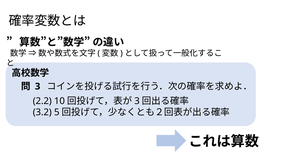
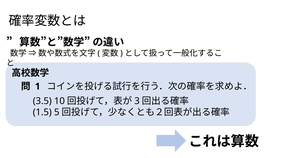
3: 3 -> 1 (38, 86)
2.2: 2.2 -> 3.5 (42, 101)
3.2: 3.2 -> 1.5 (42, 112)
